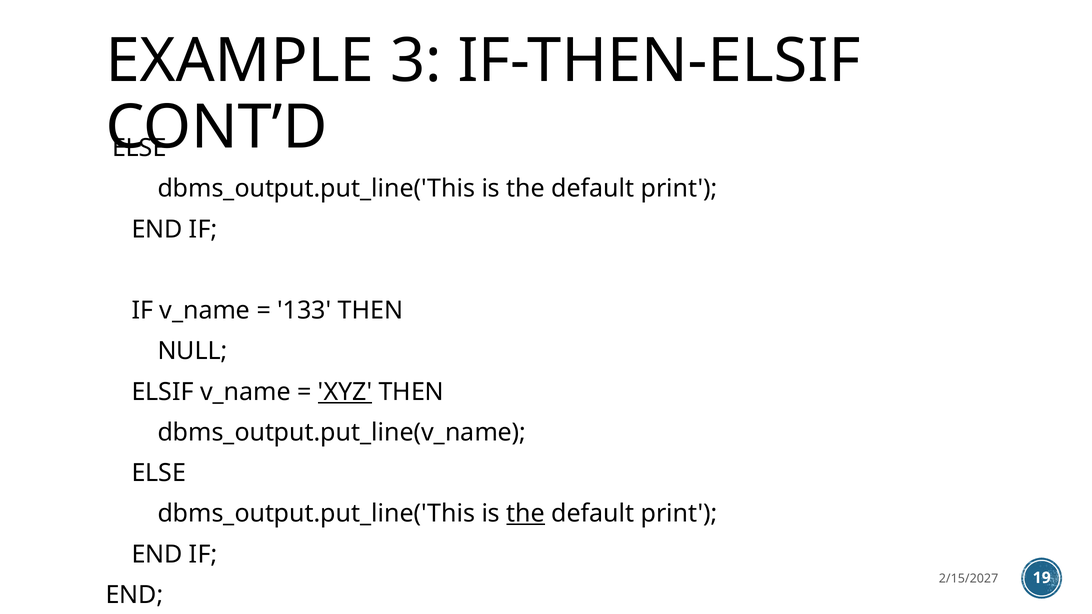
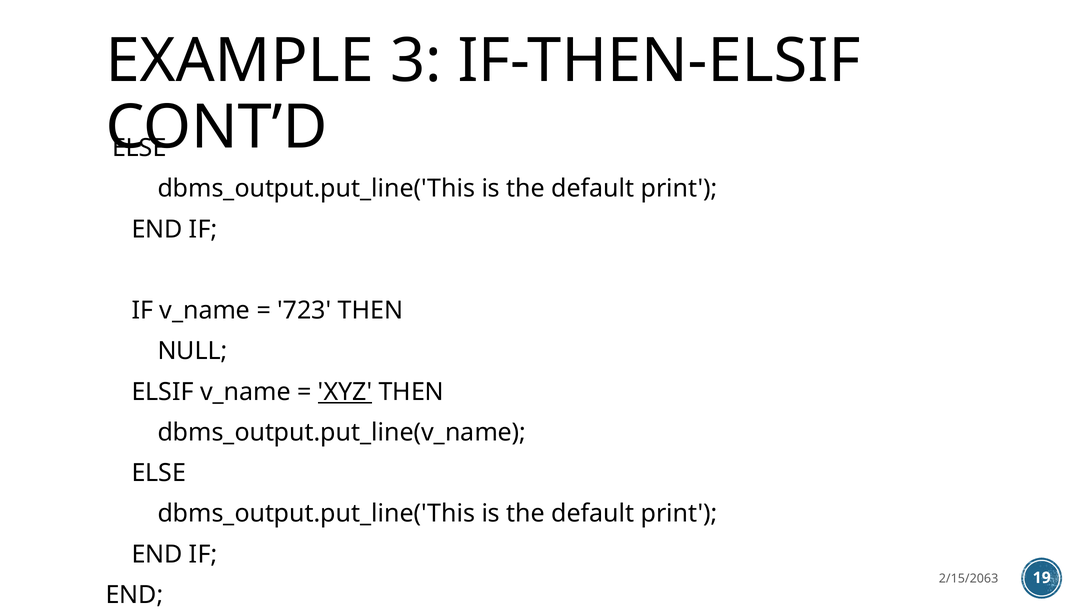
133: 133 -> 723 (304, 311)
the underline: present -> none (526, 514)
2/15/2027: 2/15/2027 -> 2/15/2063 (969, 579)
